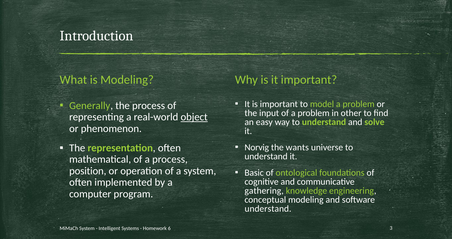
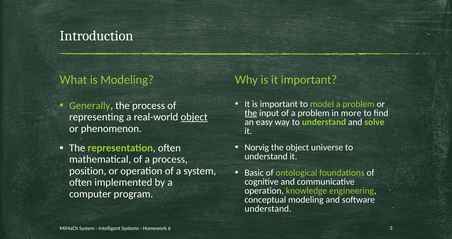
the underline: none -> present (251, 113)
other: other -> more (351, 113)
the wants: wants -> object (297, 147)
gathering: gathering -> operation (264, 190)
